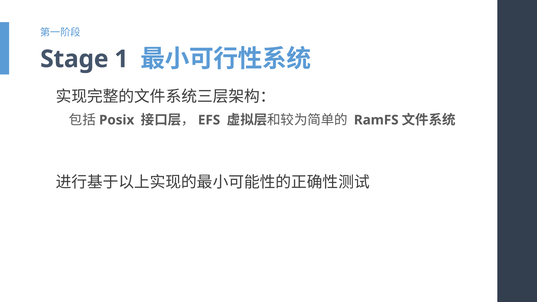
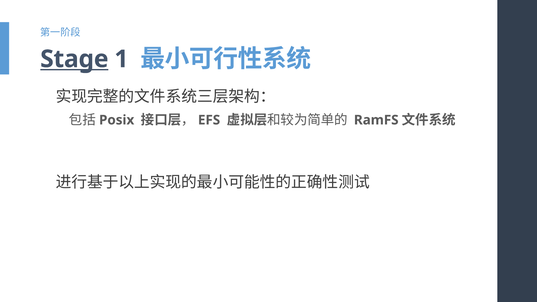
Stage underline: none -> present (74, 59)
